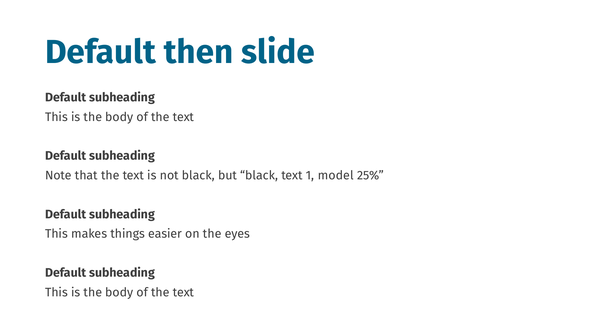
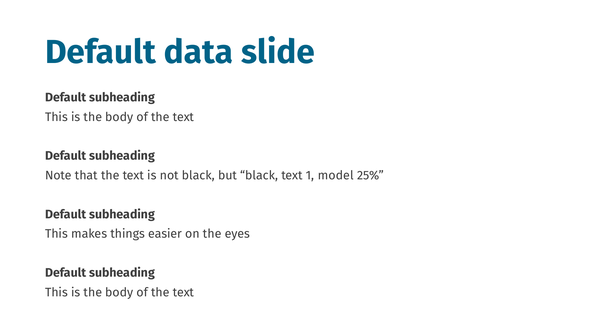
then: then -> data (198, 52)
